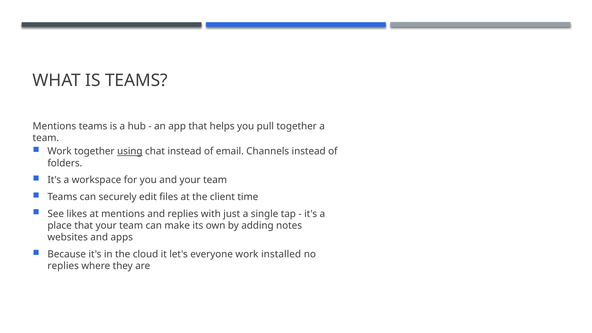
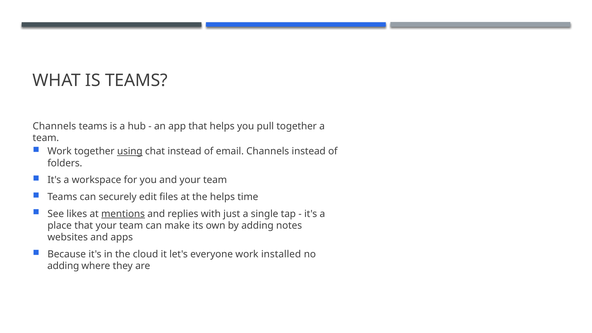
Mentions: Mentions -> Channels (54, 126)
the client: client -> helps (222, 197)
mentions underline: none -> present (123, 214)
replies: replies -> adding (63, 266)
